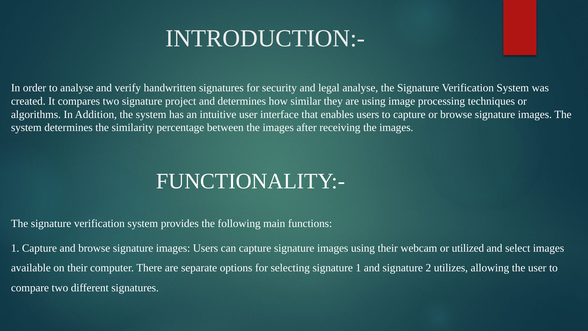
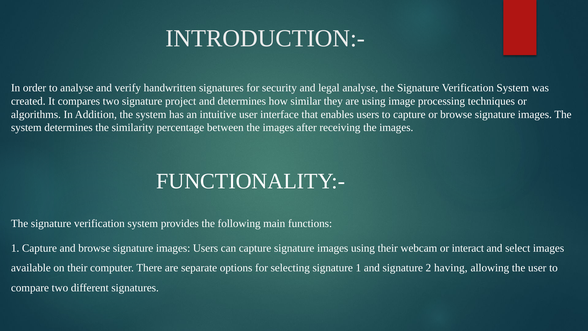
utilized: utilized -> interact (468, 248)
utilizes: utilizes -> having (451, 268)
